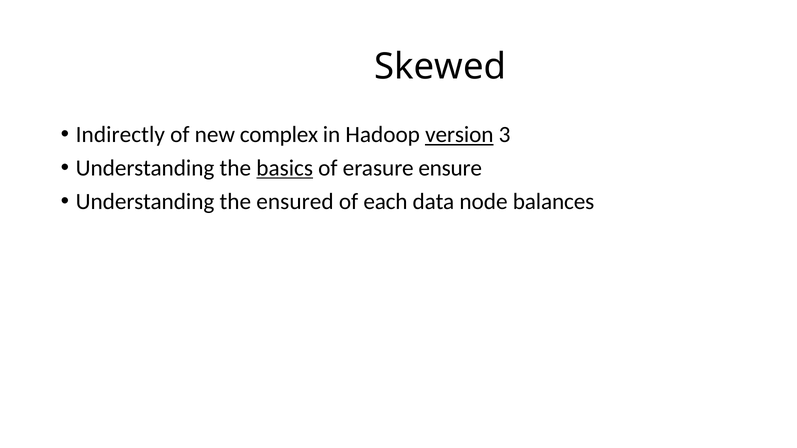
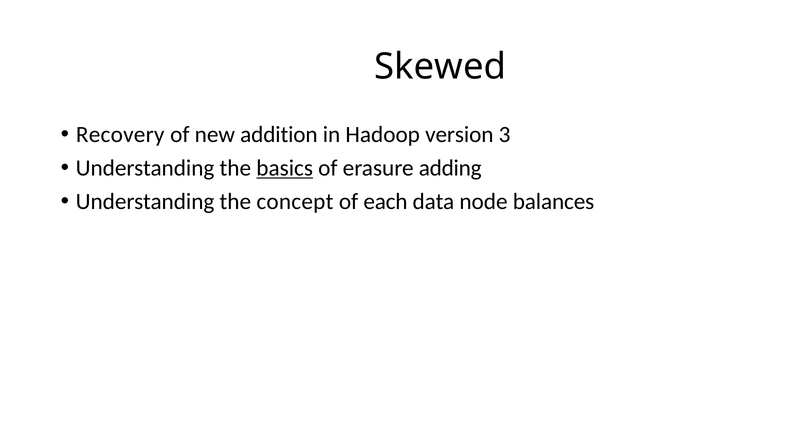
Indirectly: Indirectly -> Recovery (120, 135)
complex: complex -> addition (279, 135)
version underline: present -> none (459, 135)
ensure: ensure -> adding (450, 168)
ensured: ensured -> concept (295, 202)
